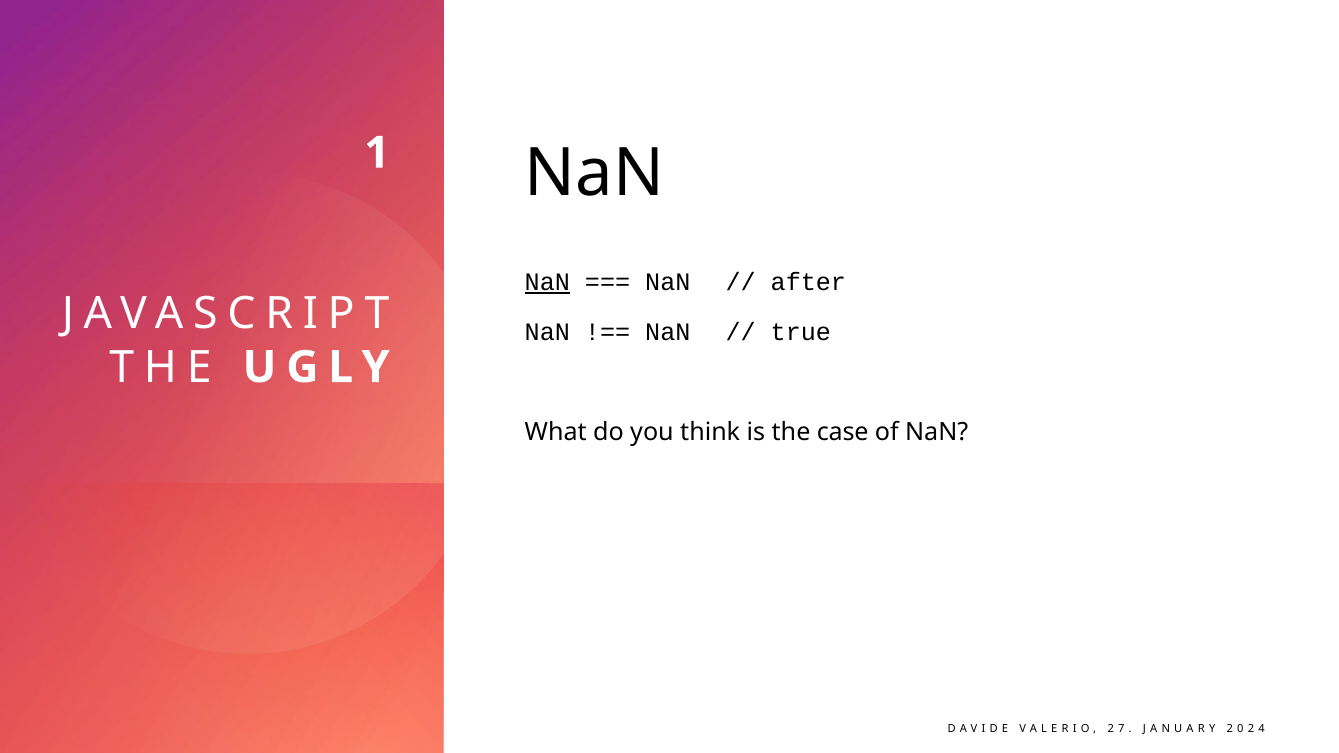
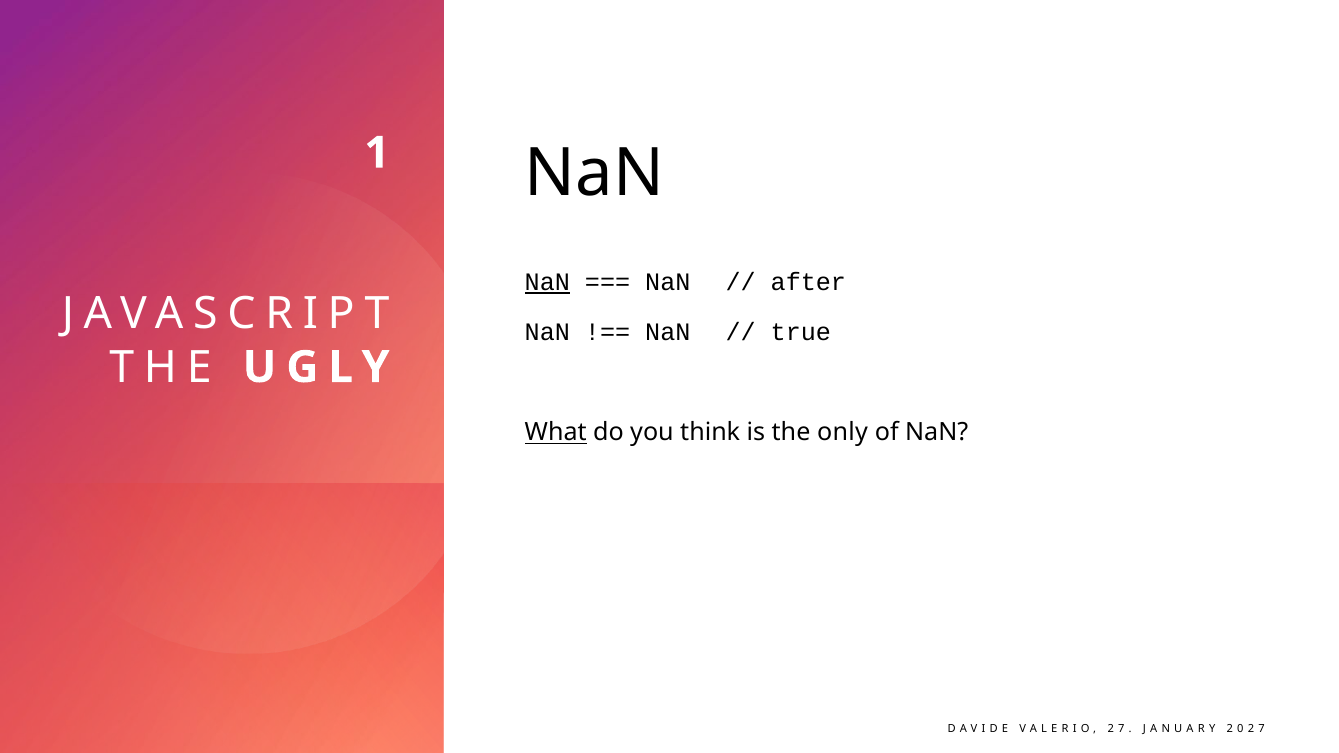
What underline: none -> present (556, 433)
case: case -> only (842, 433)
4: 4 -> 7 (1262, 729)
